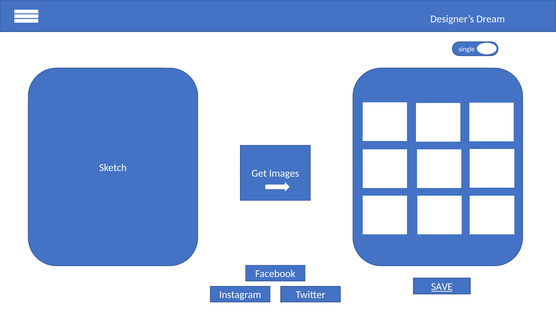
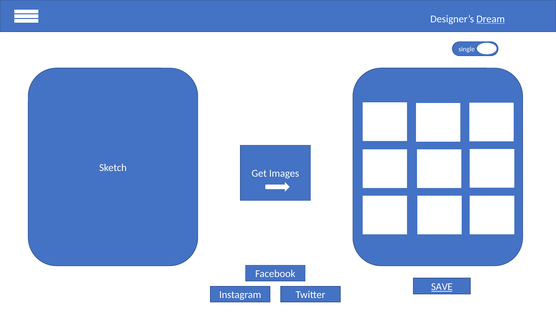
Dream underline: none -> present (491, 19)
